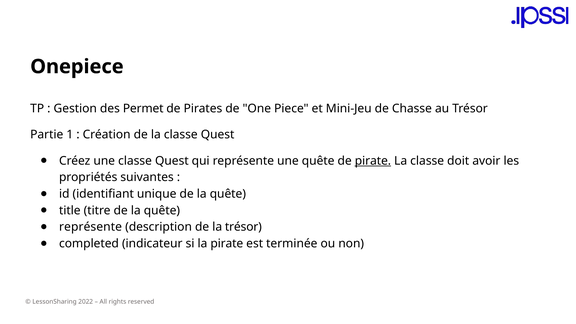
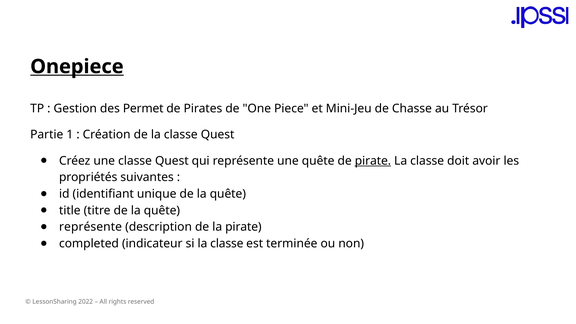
Onepiece underline: none -> present (77, 67)
la trésor: trésor -> pirate (243, 227)
si la pirate: pirate -> classe (227, 244)
